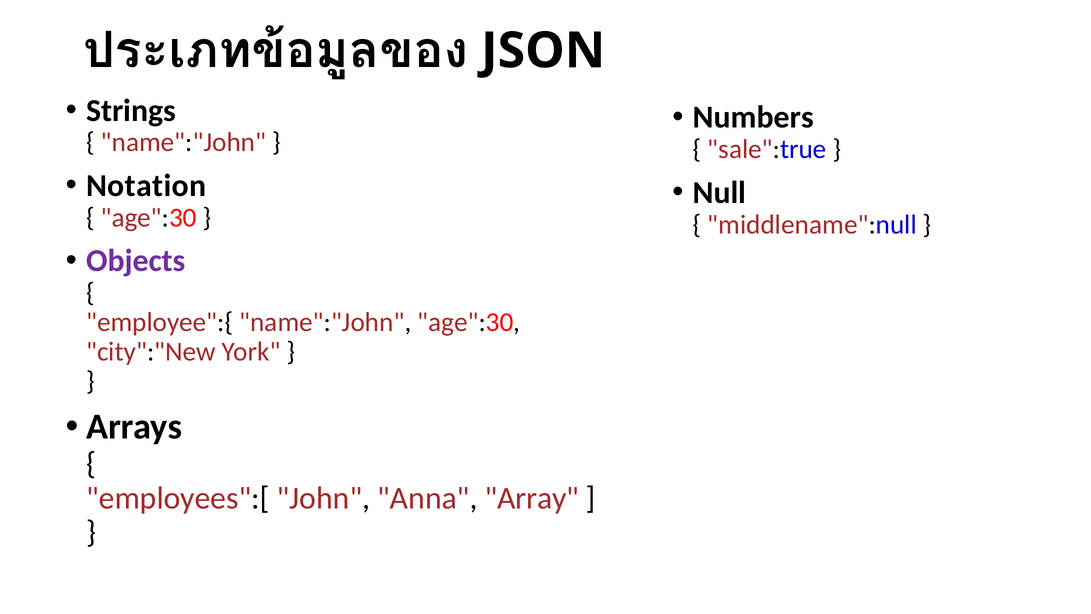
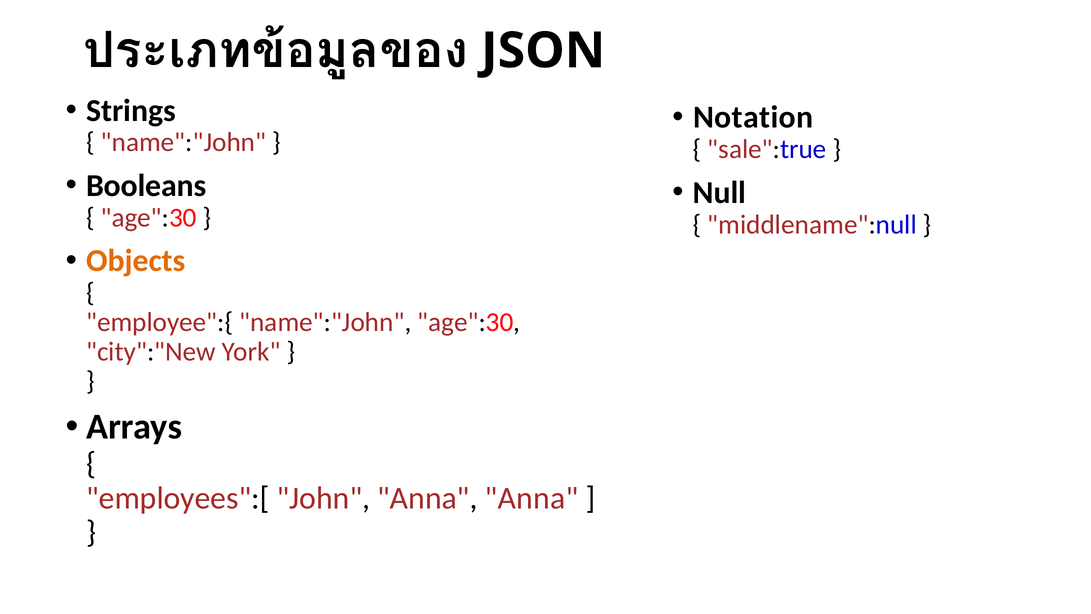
Numbers: Numbers -> Notation (753, 117)
Notation: Notation -> Booleans (146, 186)
Objects colour: purple -> orange (136, 261)
Anna Array: Array -> Anna (532, 498)
